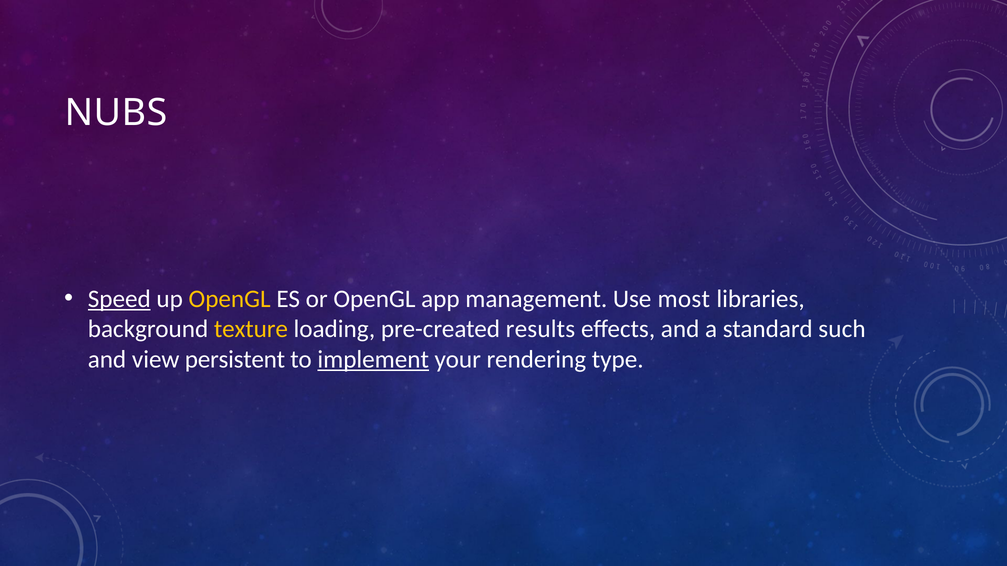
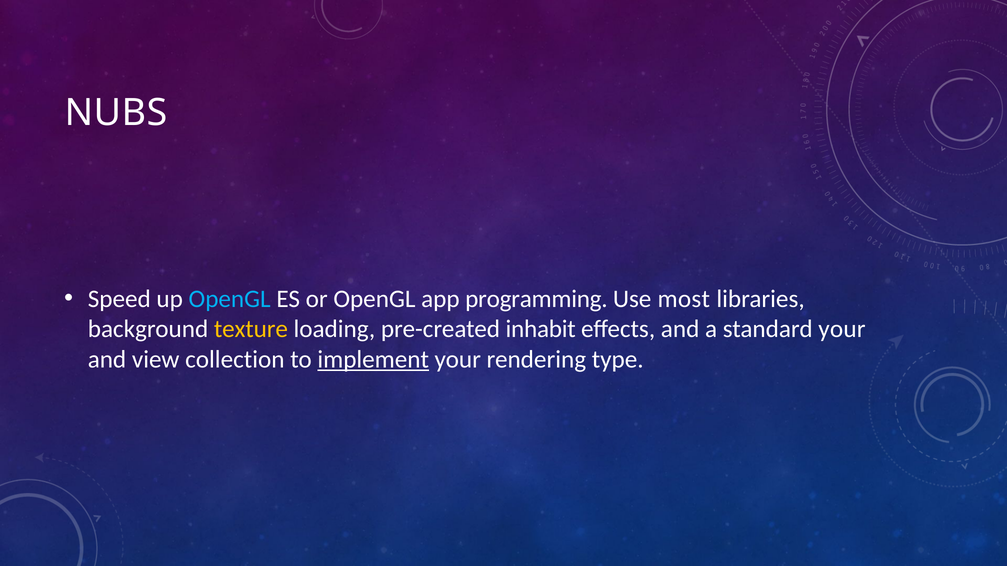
Speed underline: present -> none (119, 299)
OpenGL colour: yellow -> light blue (230, 299)
management: management -> programming (536, 299)
results: results -> inhabit (541, 329)
standard such: such -> your (842, 329)
persistent: persistent -> collection (235, 360)
